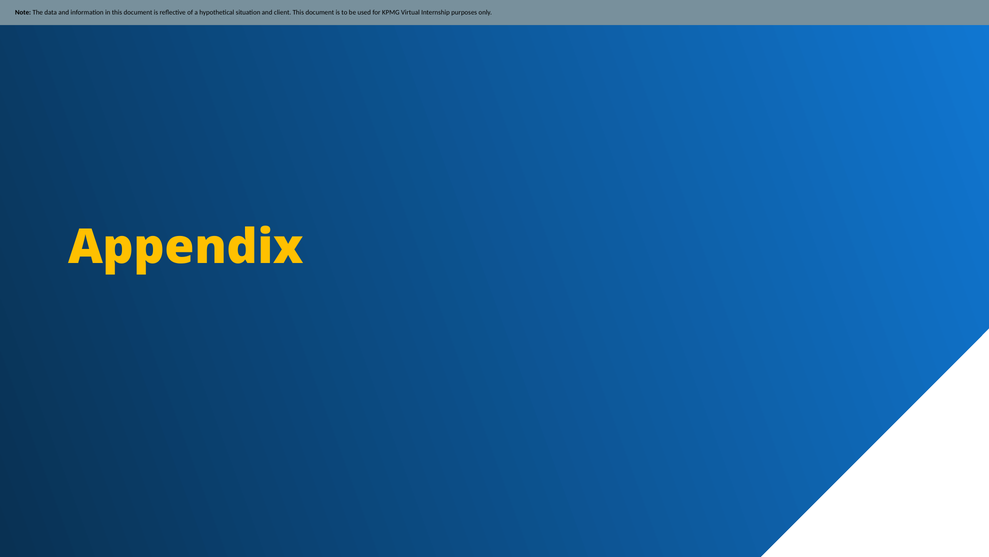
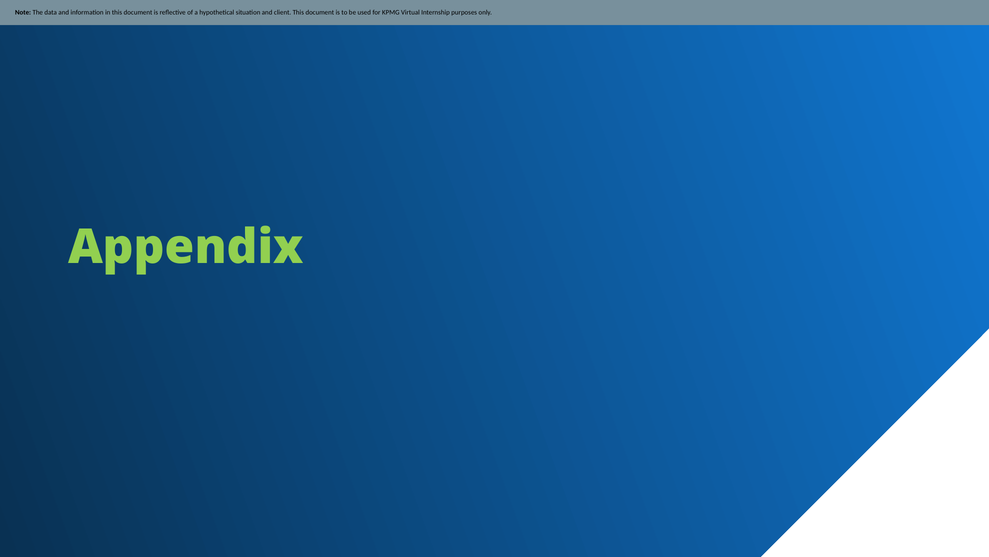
Appendix colour: yellow -> light green (186, 247)
